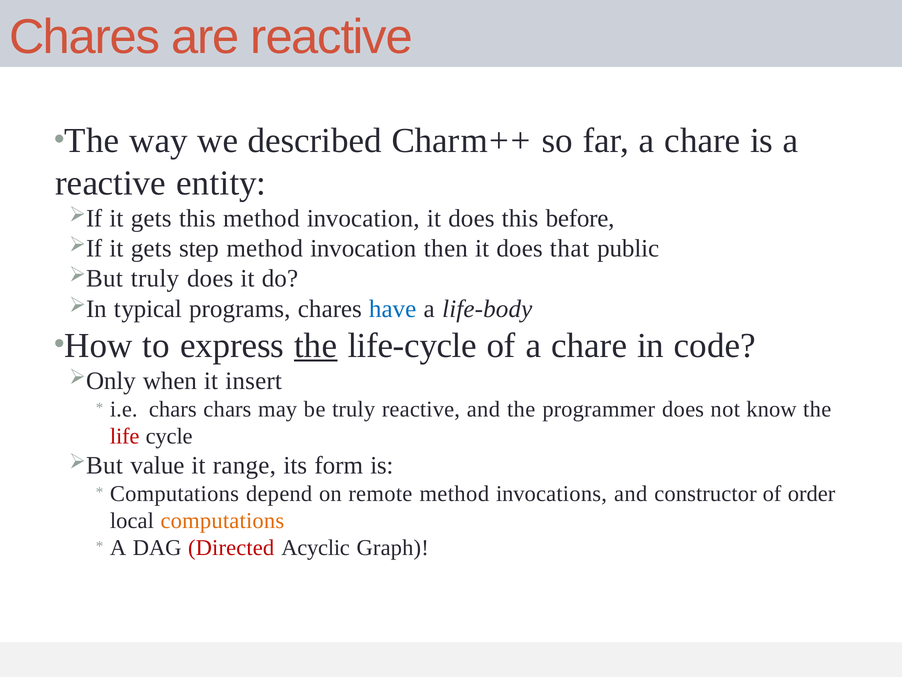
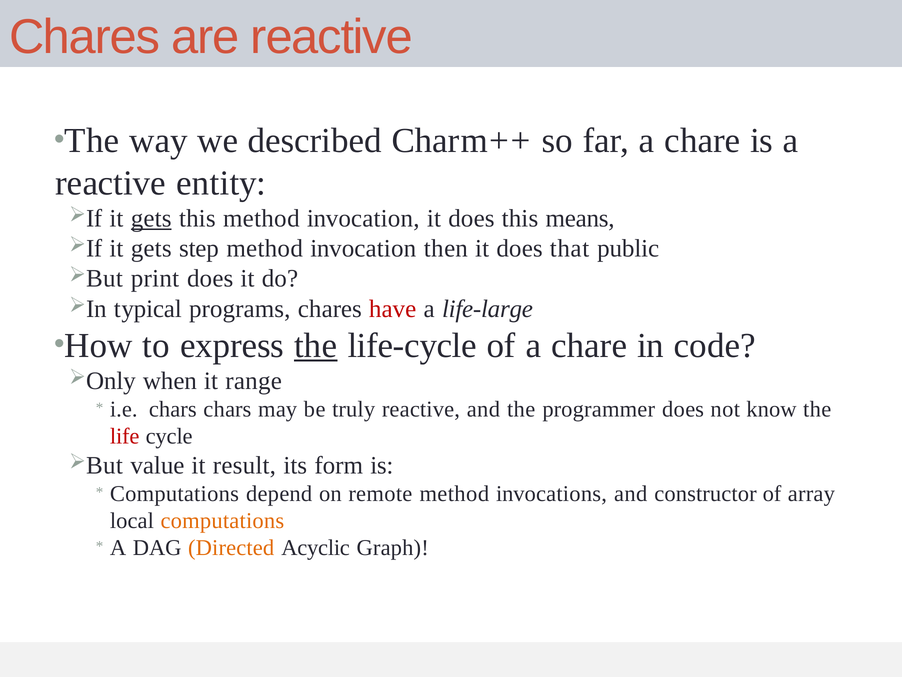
gets underline: none -> present (151, 218)
before: before -> means (580, 218)
truly: truly -> print (155, 278)
have colour: blue -> red (393, 309)
life-body: life-body -> life-large (487, 309)
insert: insert -> range (254, 381)
range: range -> result (244, 465)
order: order -> array (811, 493)
Directed colour: red -> orange (231, 547)
